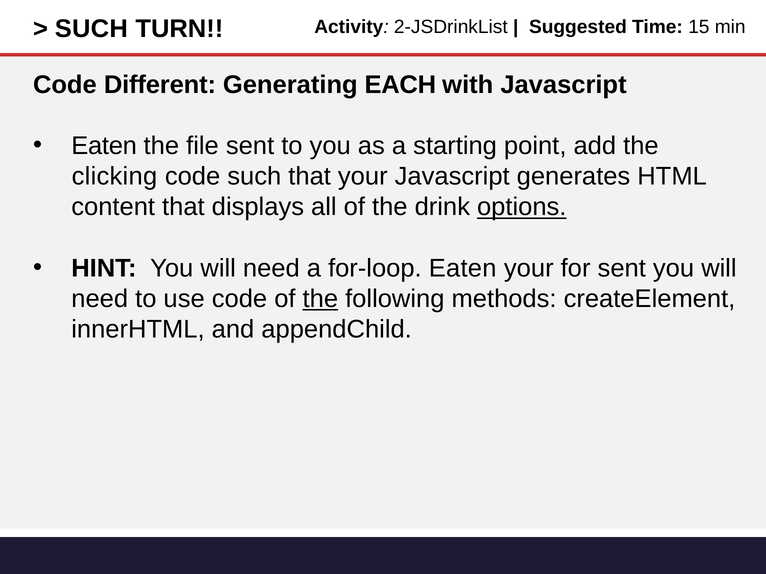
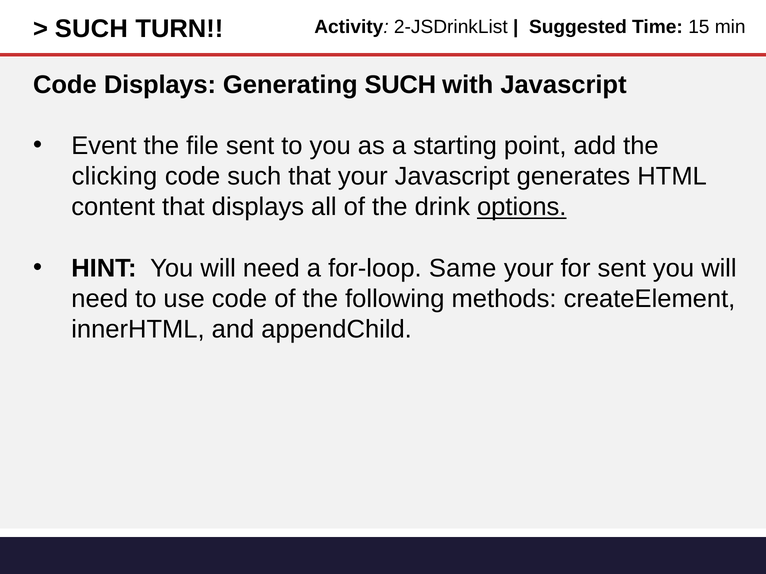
Code Different: Different -> Displays (160, 85)
Generating EACH: EACH -> SUCH (400, 85)
Eaten: Eaten -> Event (104, 146)
for-loop Eaten: Eaten -> Same (463, 269)
the underline: present -> none (320, 299)
